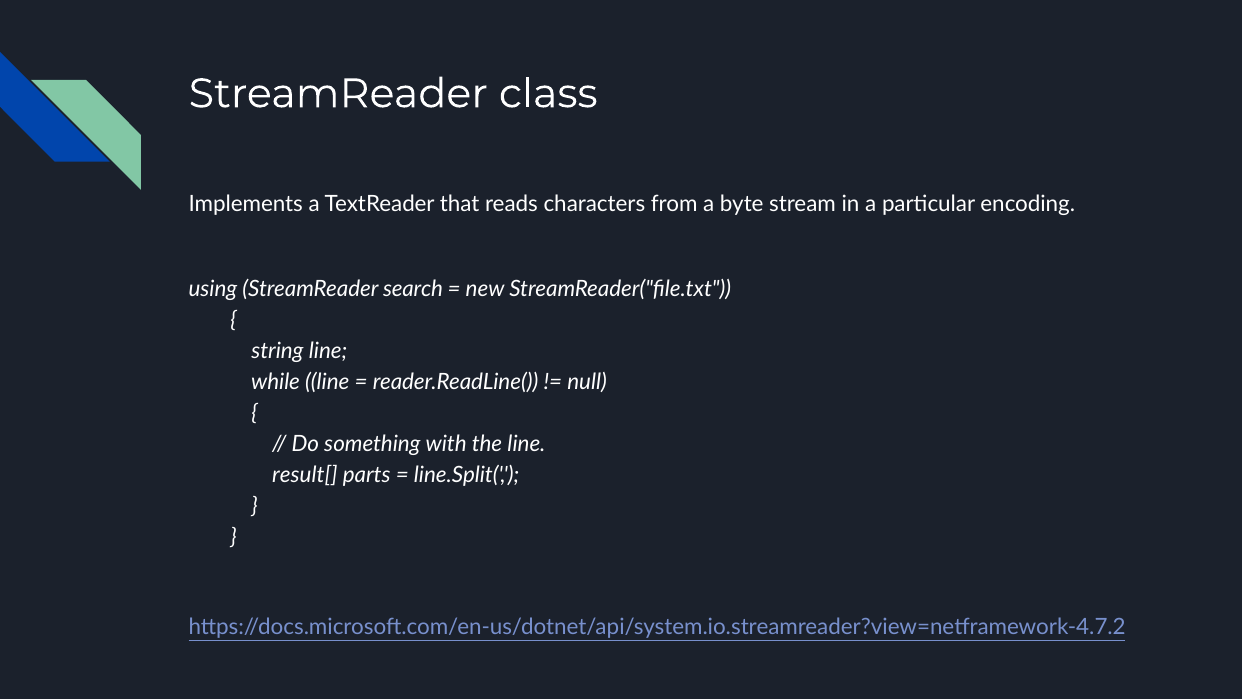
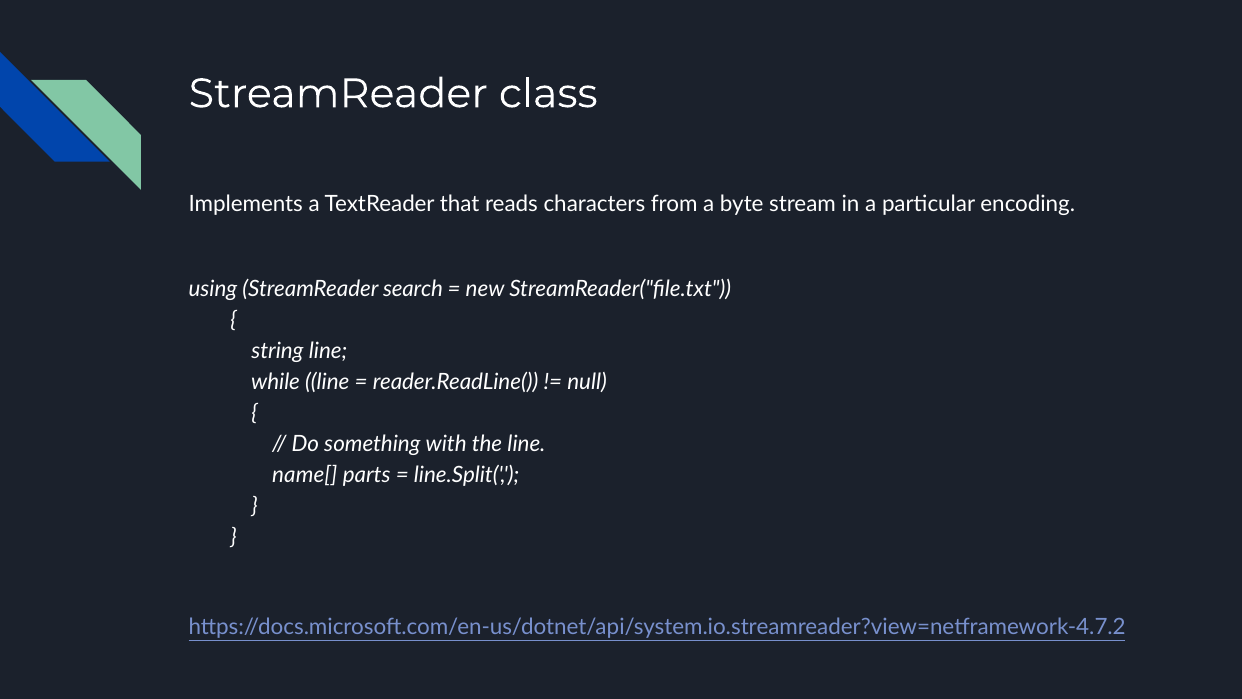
result[: result[ -> name[ (305, 475)
